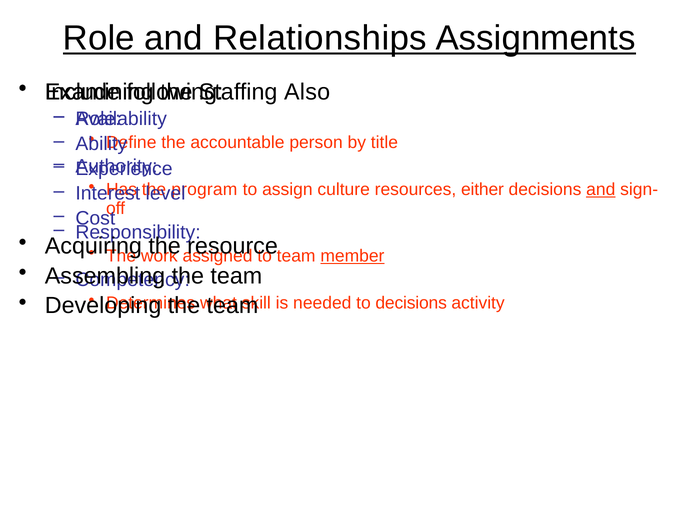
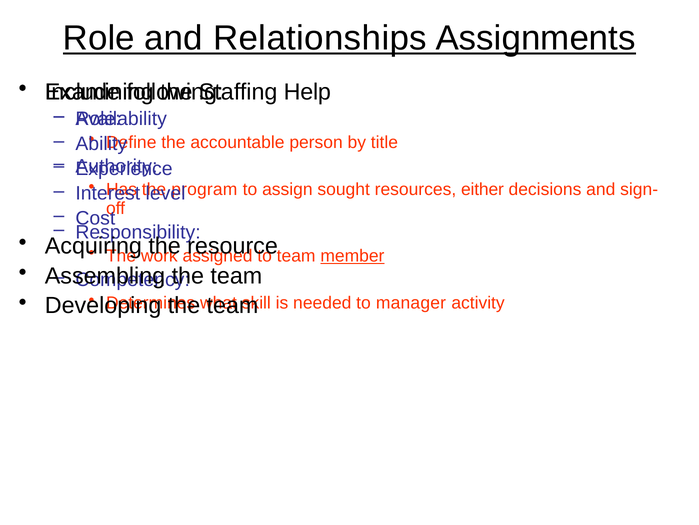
Also: Also -> Help (307, 92)
culture: culture -> sought (344, 189)
and underline: present -> none (601, 189)
to decisions: decisions -> manager (411, 303)
